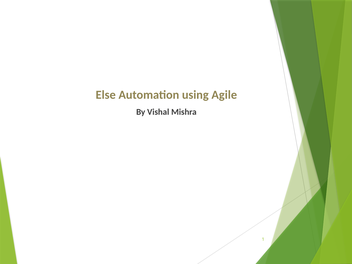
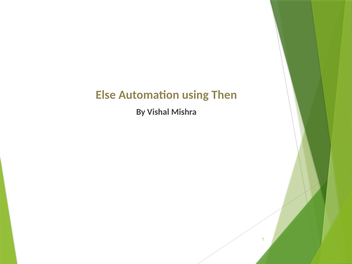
Agile: Agile -> Then (224, 95)
